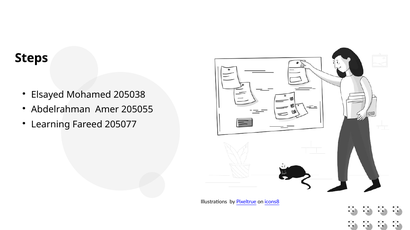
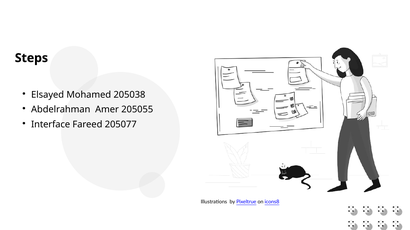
Learning: Learning -> Interface (51, 125)
